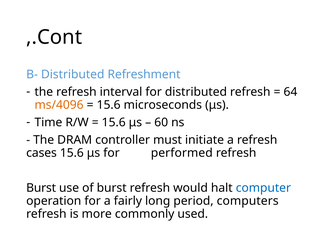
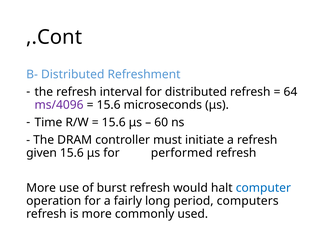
ms/4096 colour: orange -> purple (59, 105)
cases: cases -> given (42, 153)
Burst: Burst -> More (41, 189)
